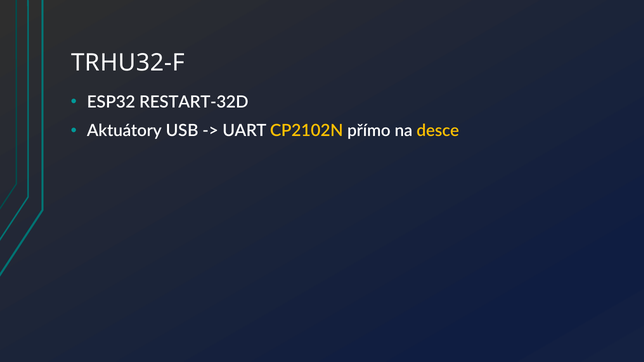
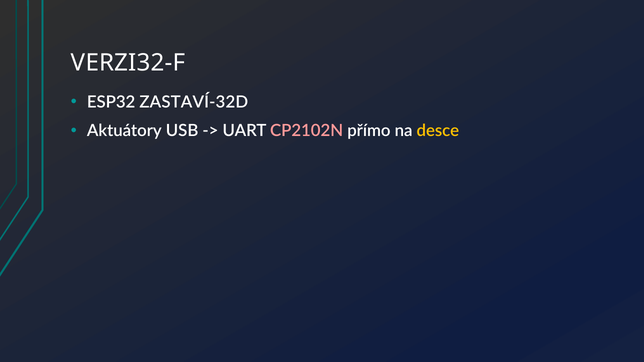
TRHU32-F: TRHU32-F -> VERZI32-F (128, 63)
RESTART-32D: RESTART-32D -> ZASTAVÍ-32D (194, 102)
CP2102N colour: yellow -> pink (307, 131)
